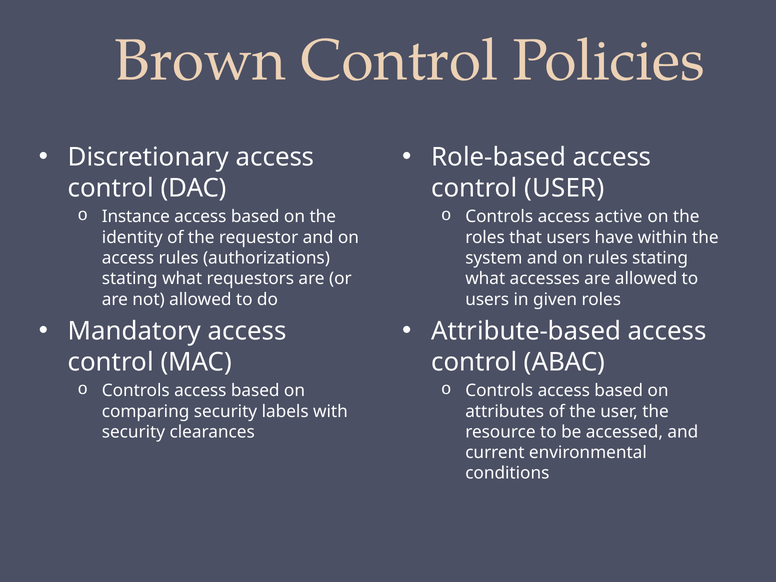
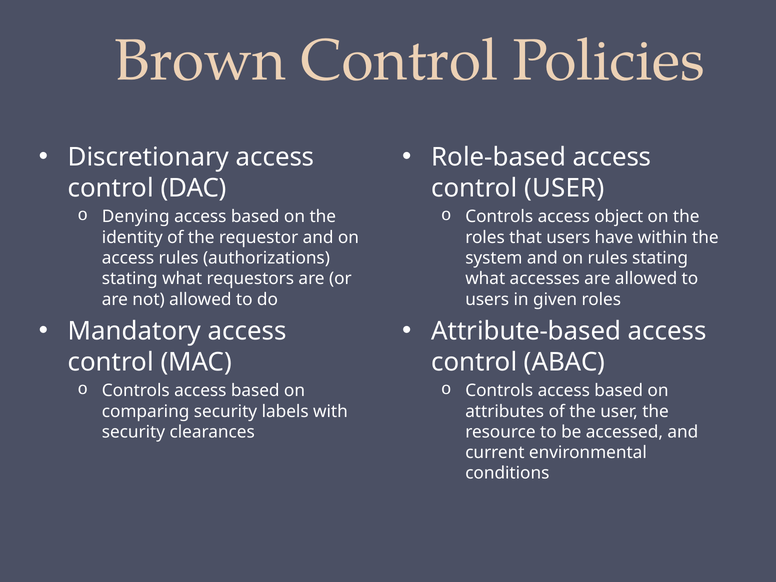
Instance: Instance -> Denying (136, 217)
active: active -> object (619, 217)
